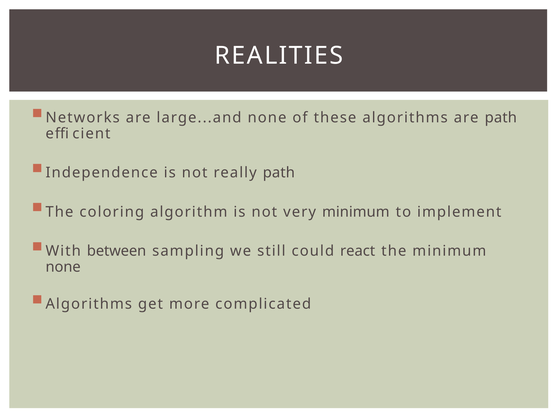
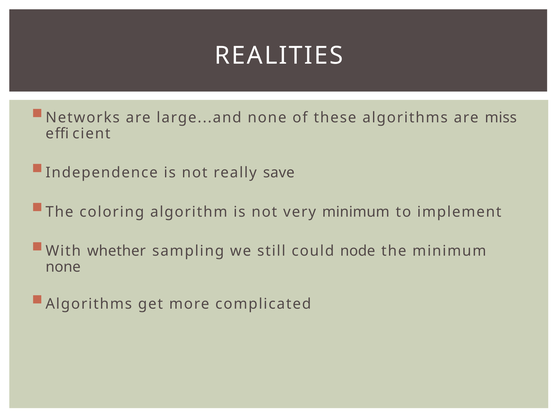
are path: path -> miss (501, 118)
really path: path -> save (279, 173)
between: between -> whether (116, 251)
react: react -> node (358, 251)
